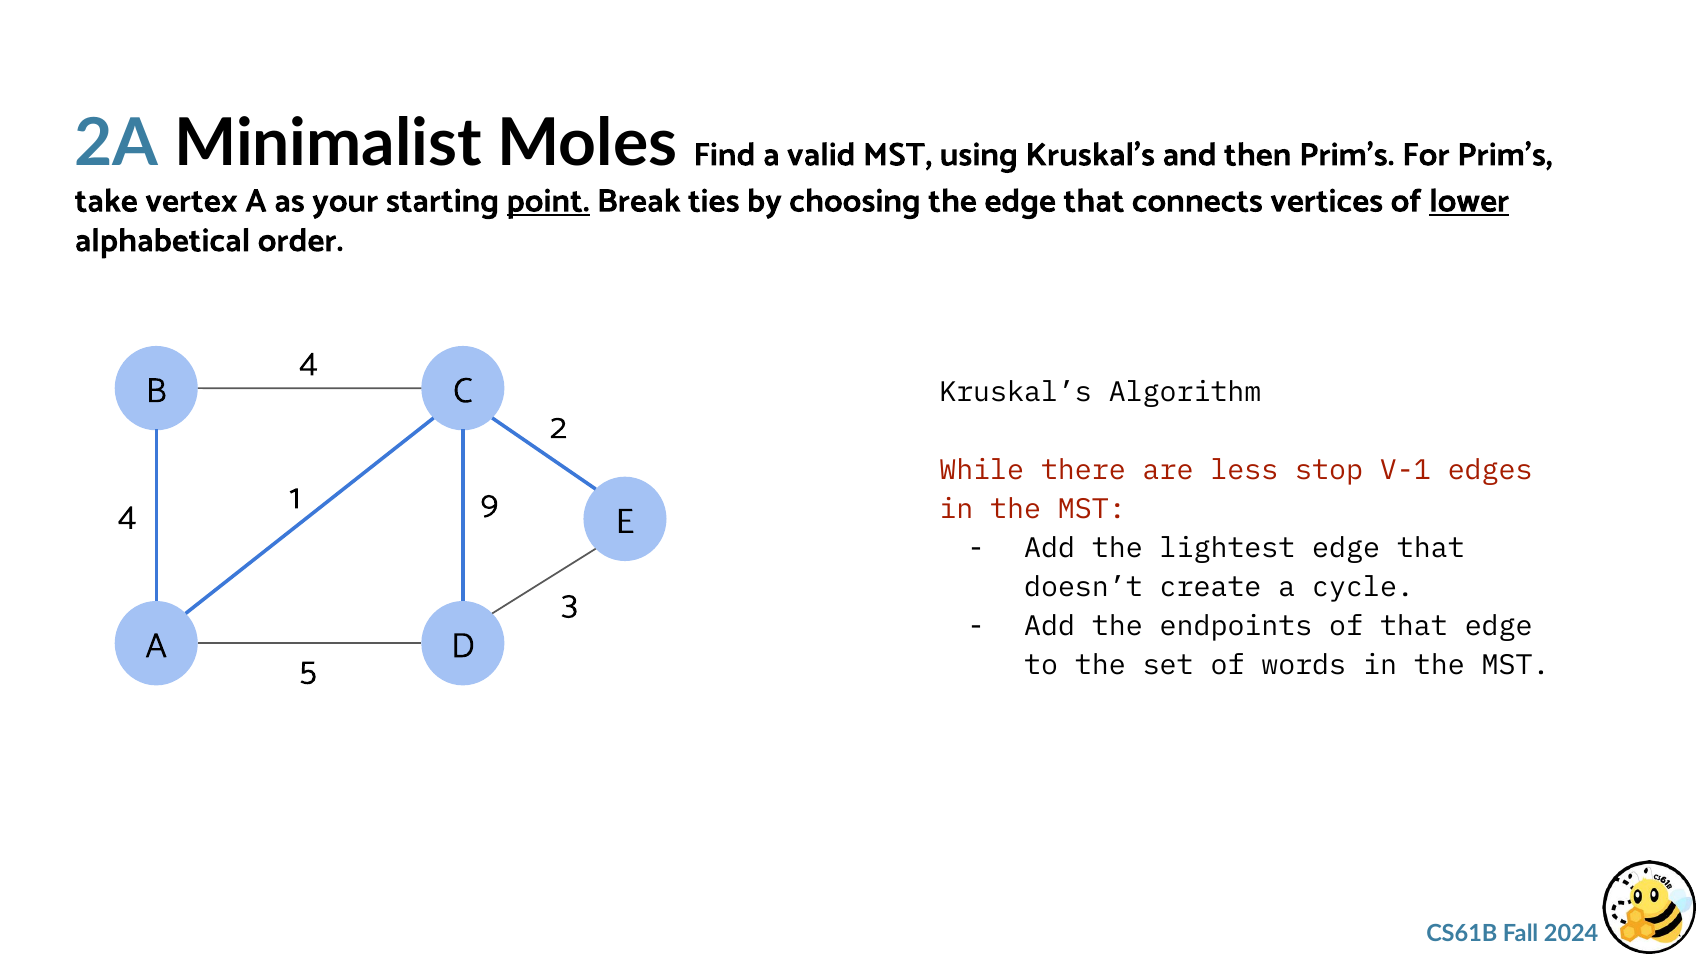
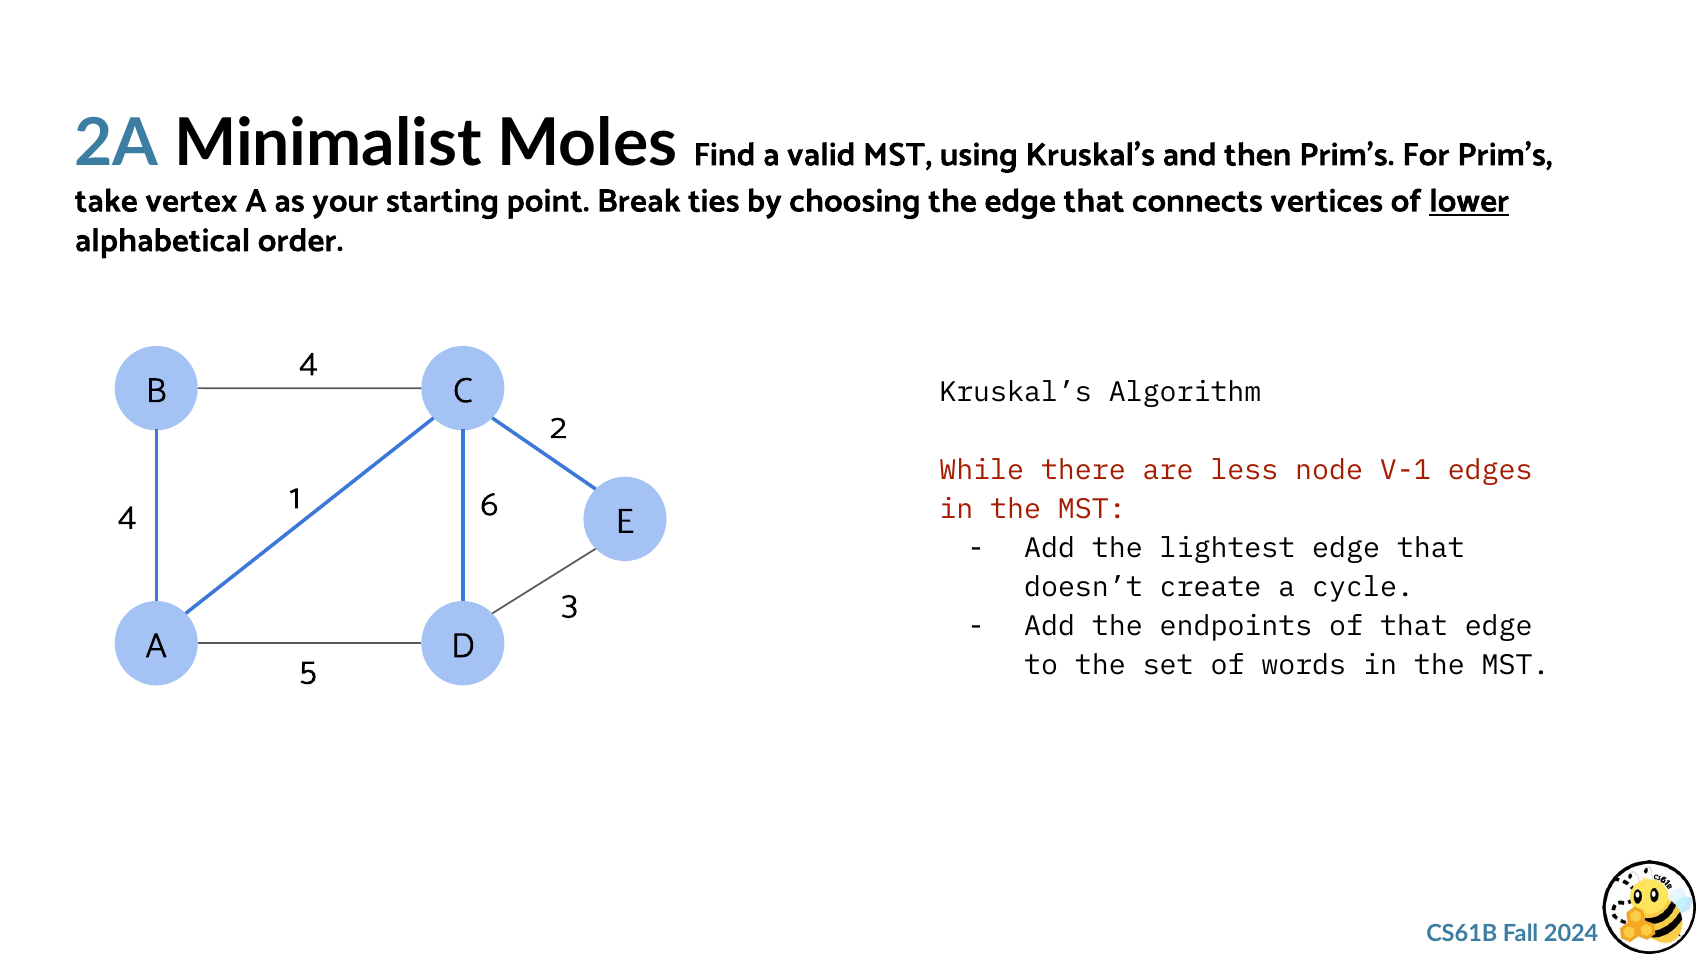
point underline: present -> none (548, 201)
stop: stop -> node (1329, 471)
9: 9 -> 6 (489, 504)
